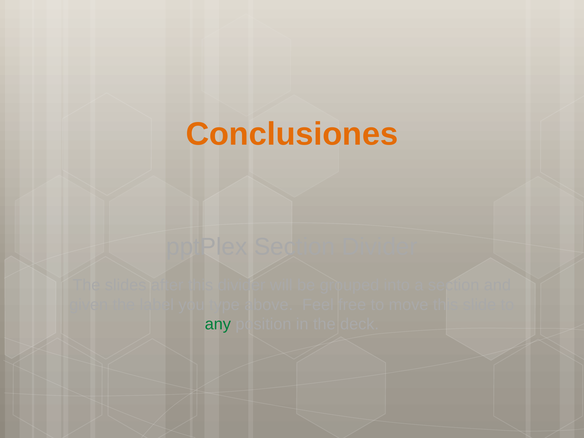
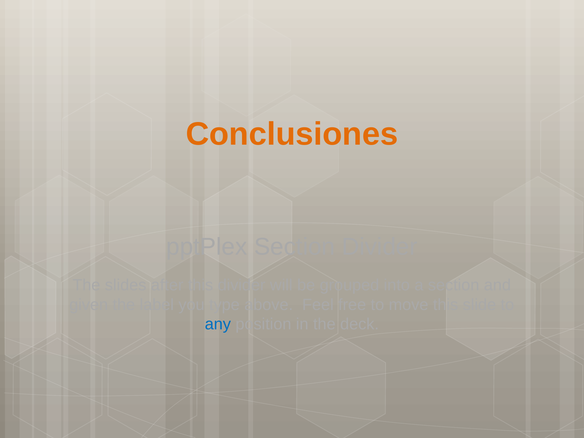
any colour: green -> blue (218, 324)
